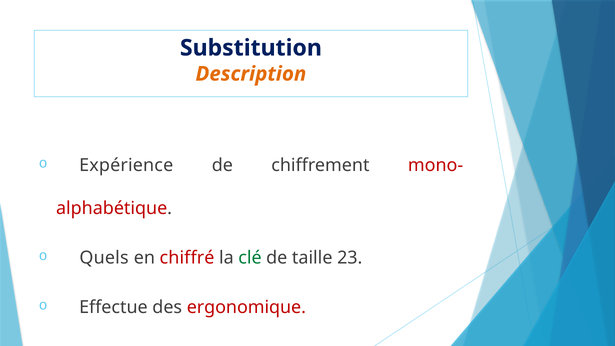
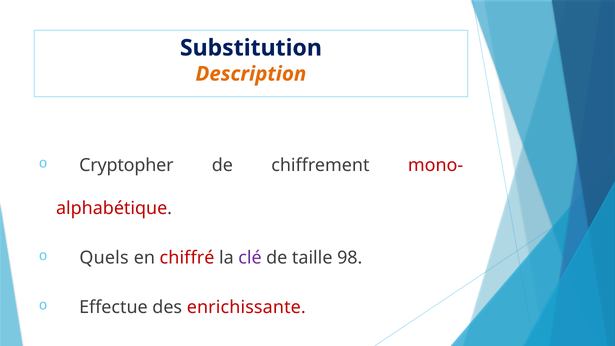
Expérience: Expérience -> Cryptopher (126, 165)
clé colour: green -> purple (250, 258)
23: 23 -> 98 (350, 258)
ergonomique: ergonomique -> enrichissante (246, 307)
